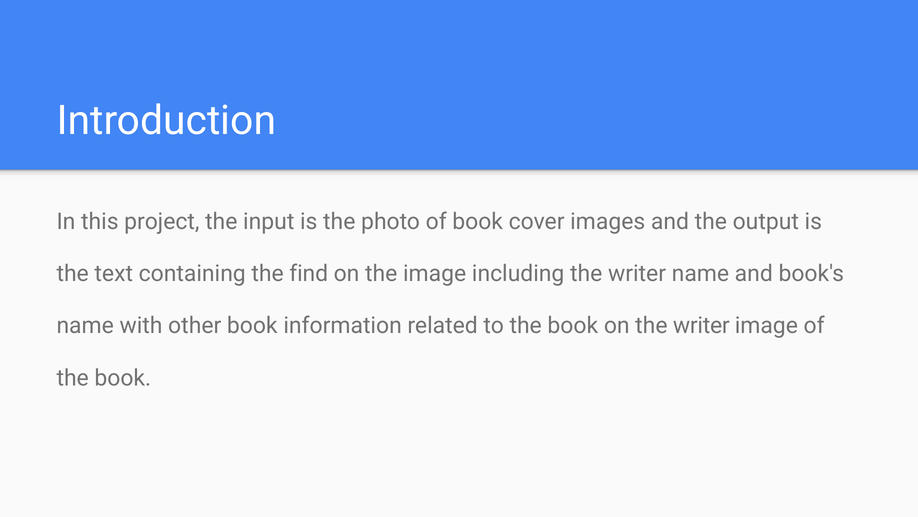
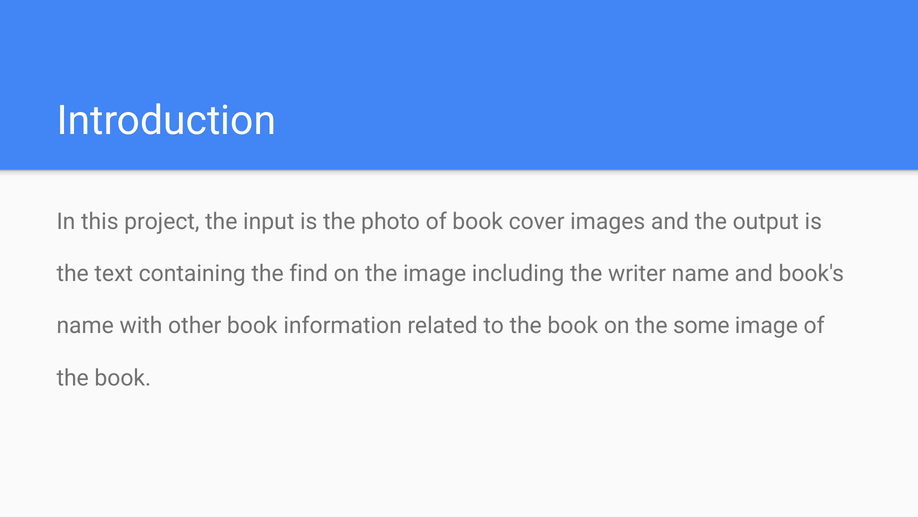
on the writer: writer -> some (701, 325)
